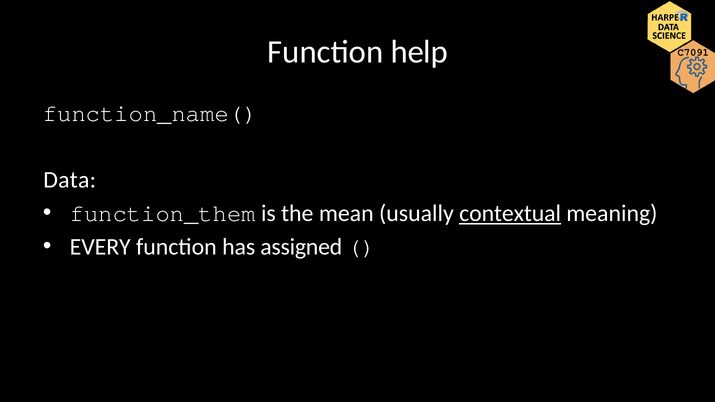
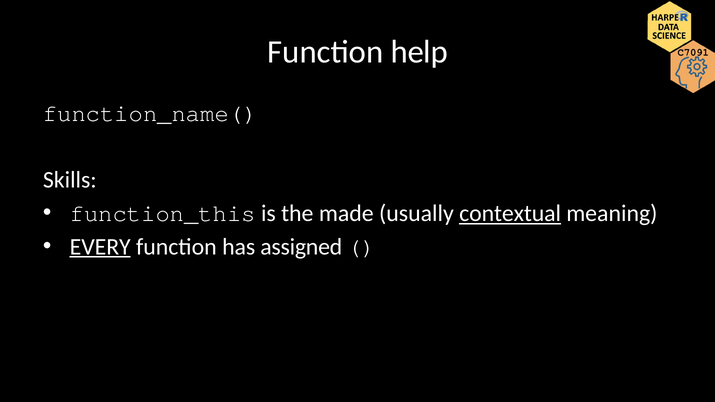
Data: Data -> Skills (70, 180)
function_them: function_them -> function_this (163, 213)
mean: mean -> made (346, 213)
EVERY underline: none -> present (100, 247)
